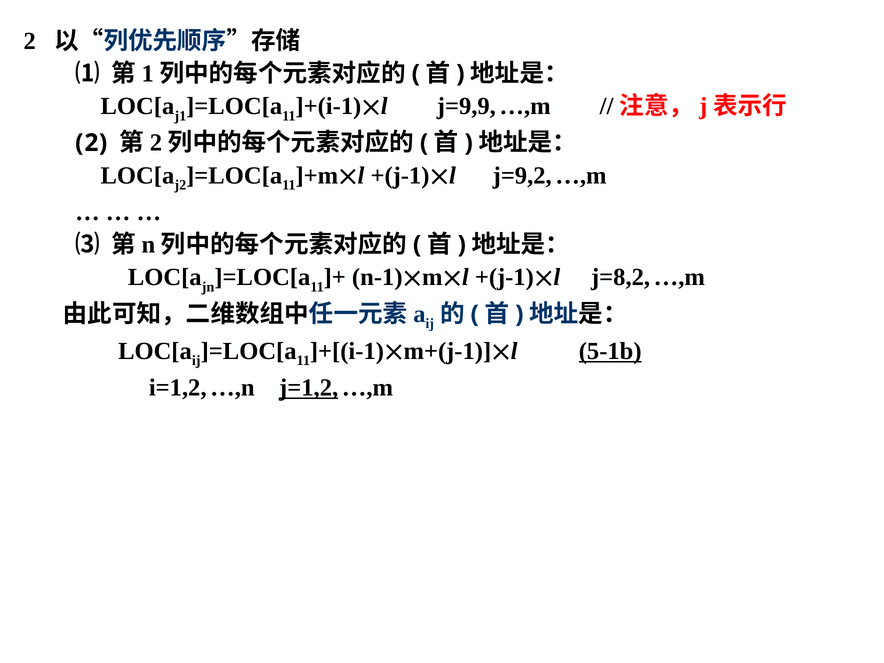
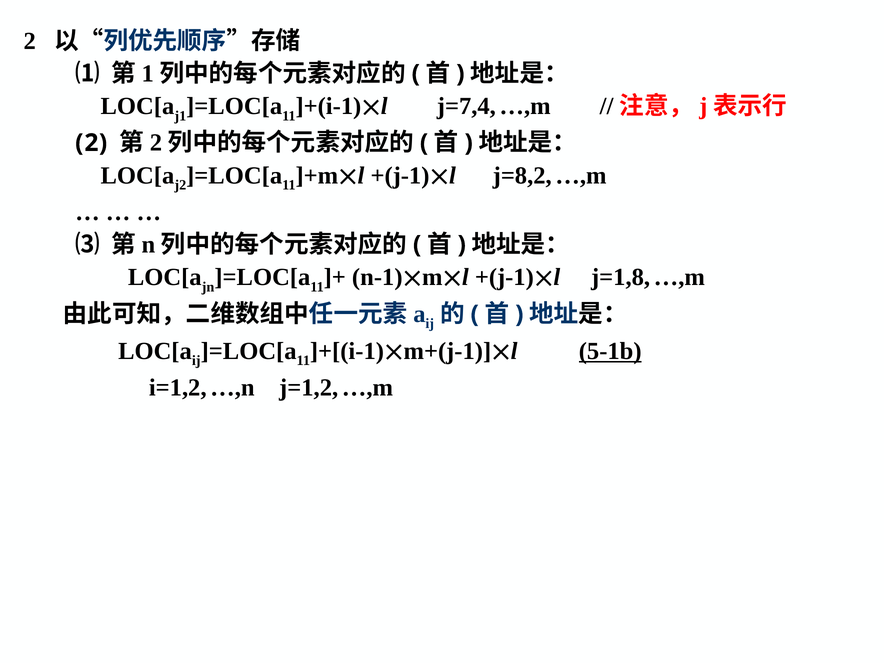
j=9,9: j=9,9 -> j=7,4 (466, 106)
j=9,2: j=9,2 -> j=8,2 (522, 176)
j=8,2: j=8,2 -> j=1,8 (621, 277)
j=1,2 underline: present -> none (309, 388)
